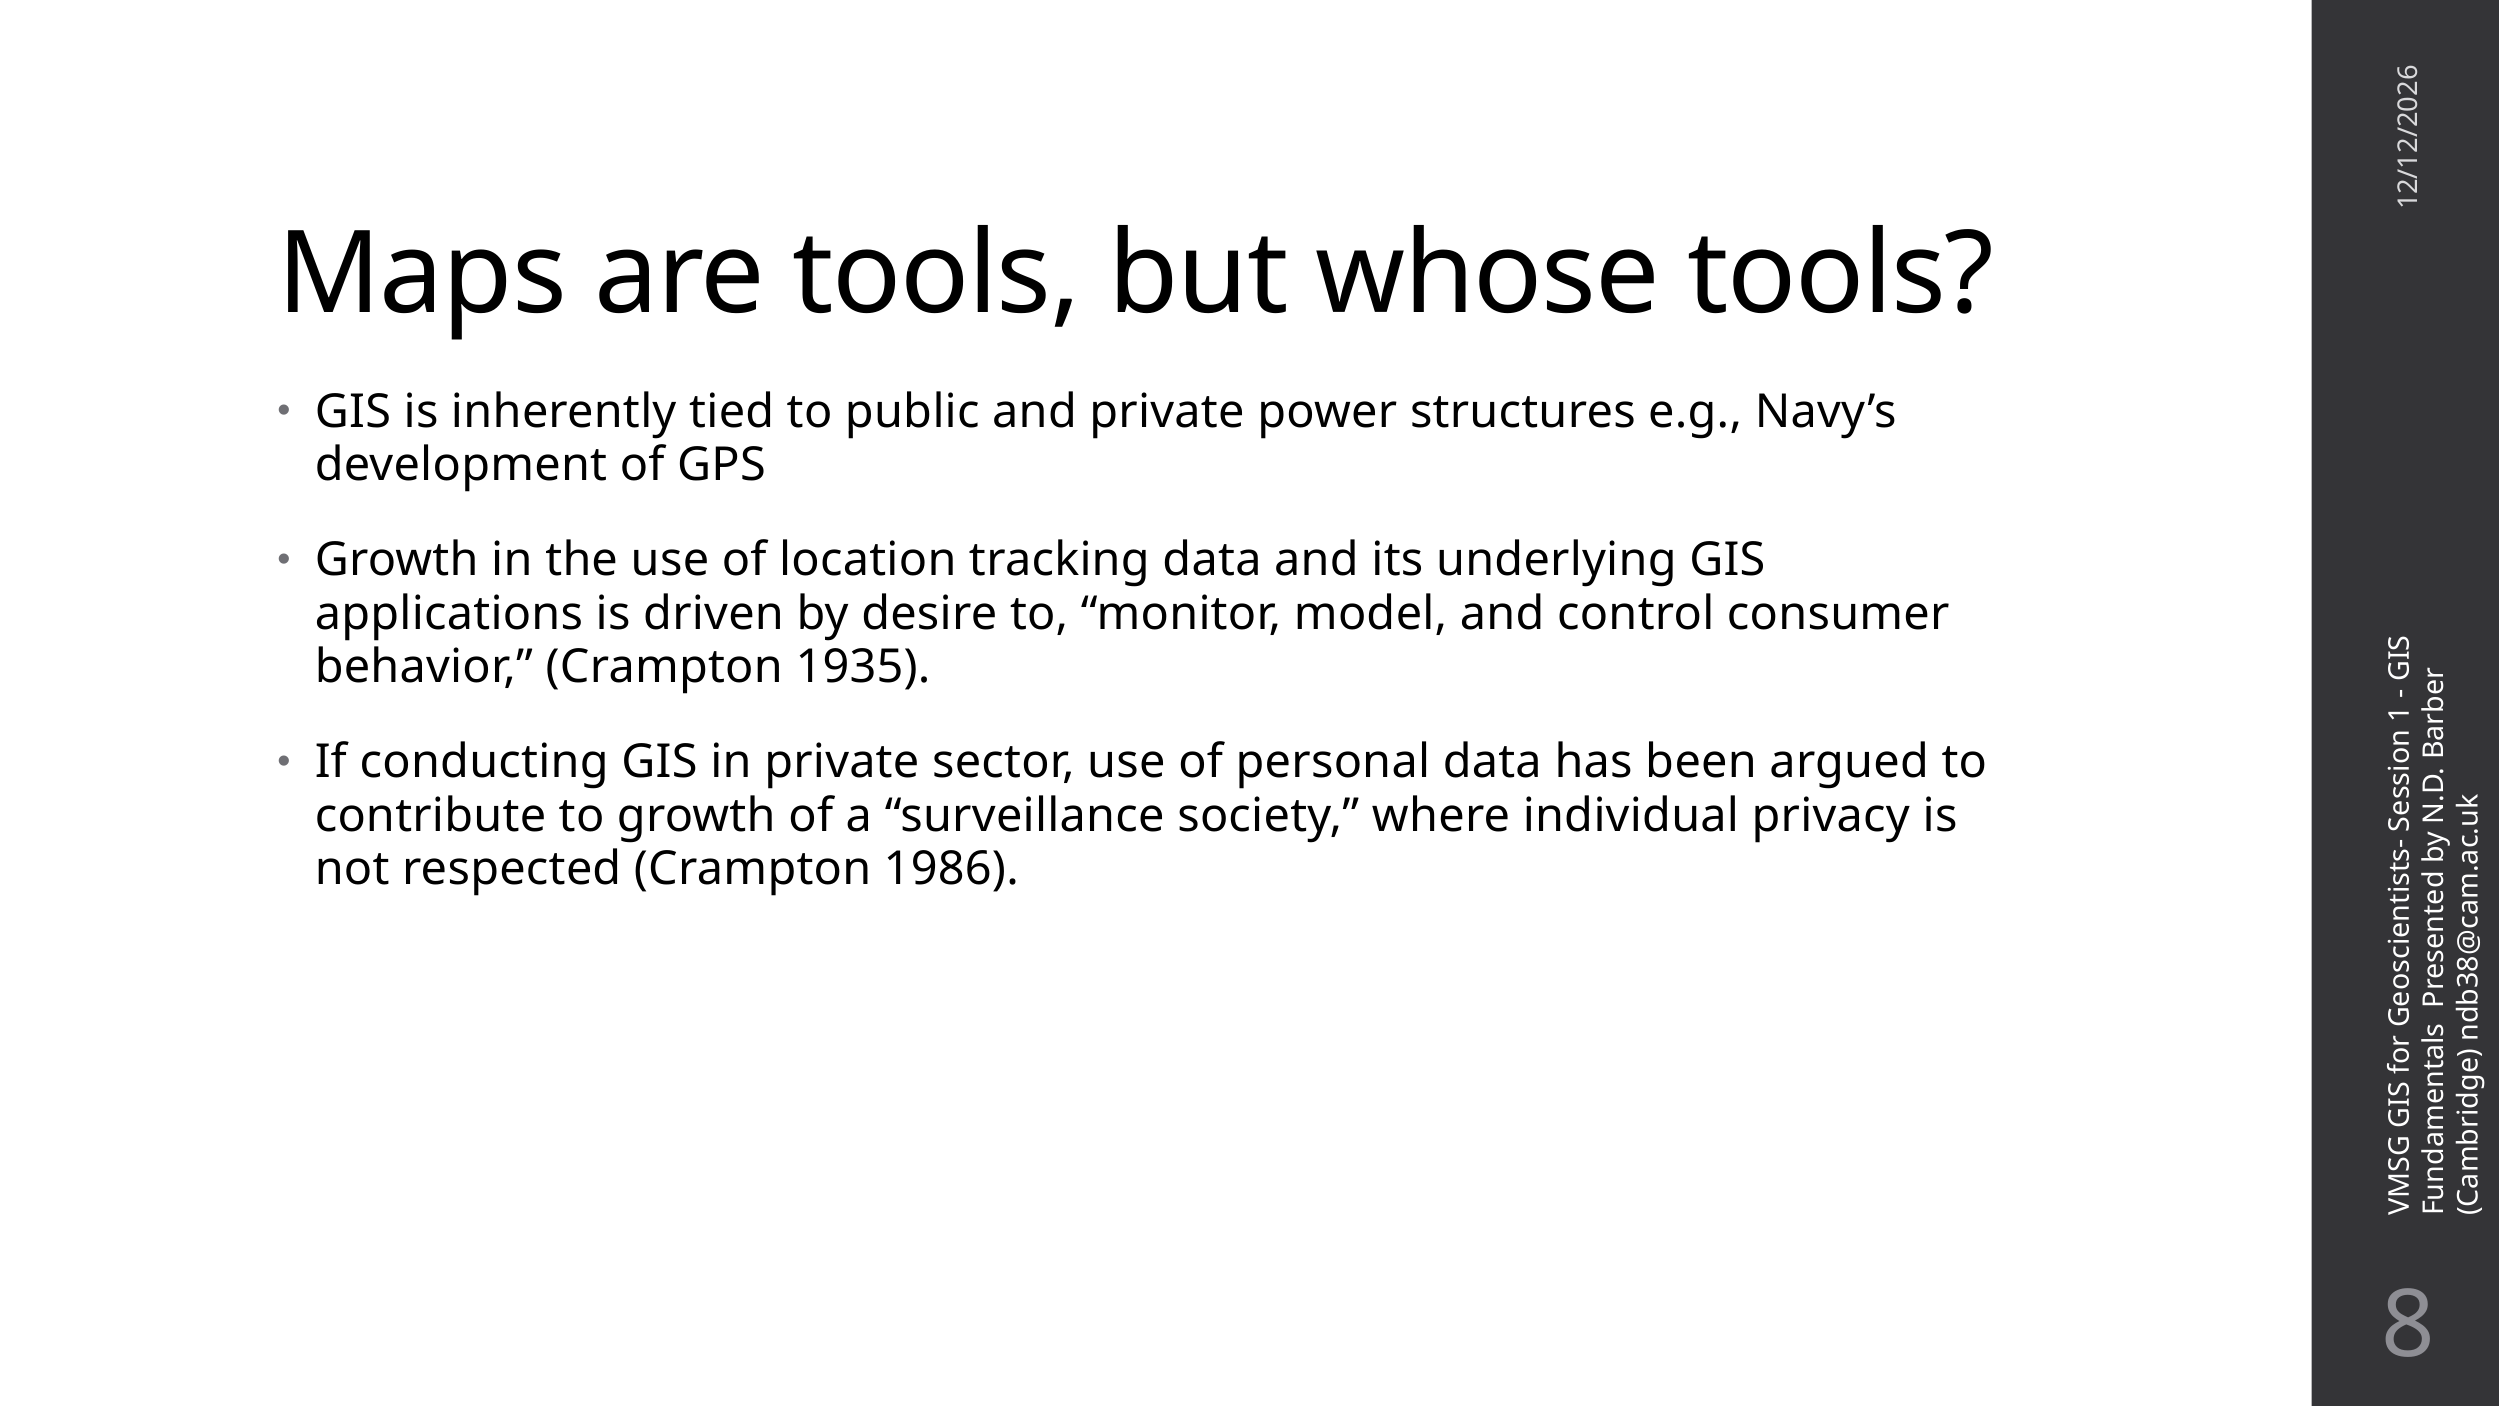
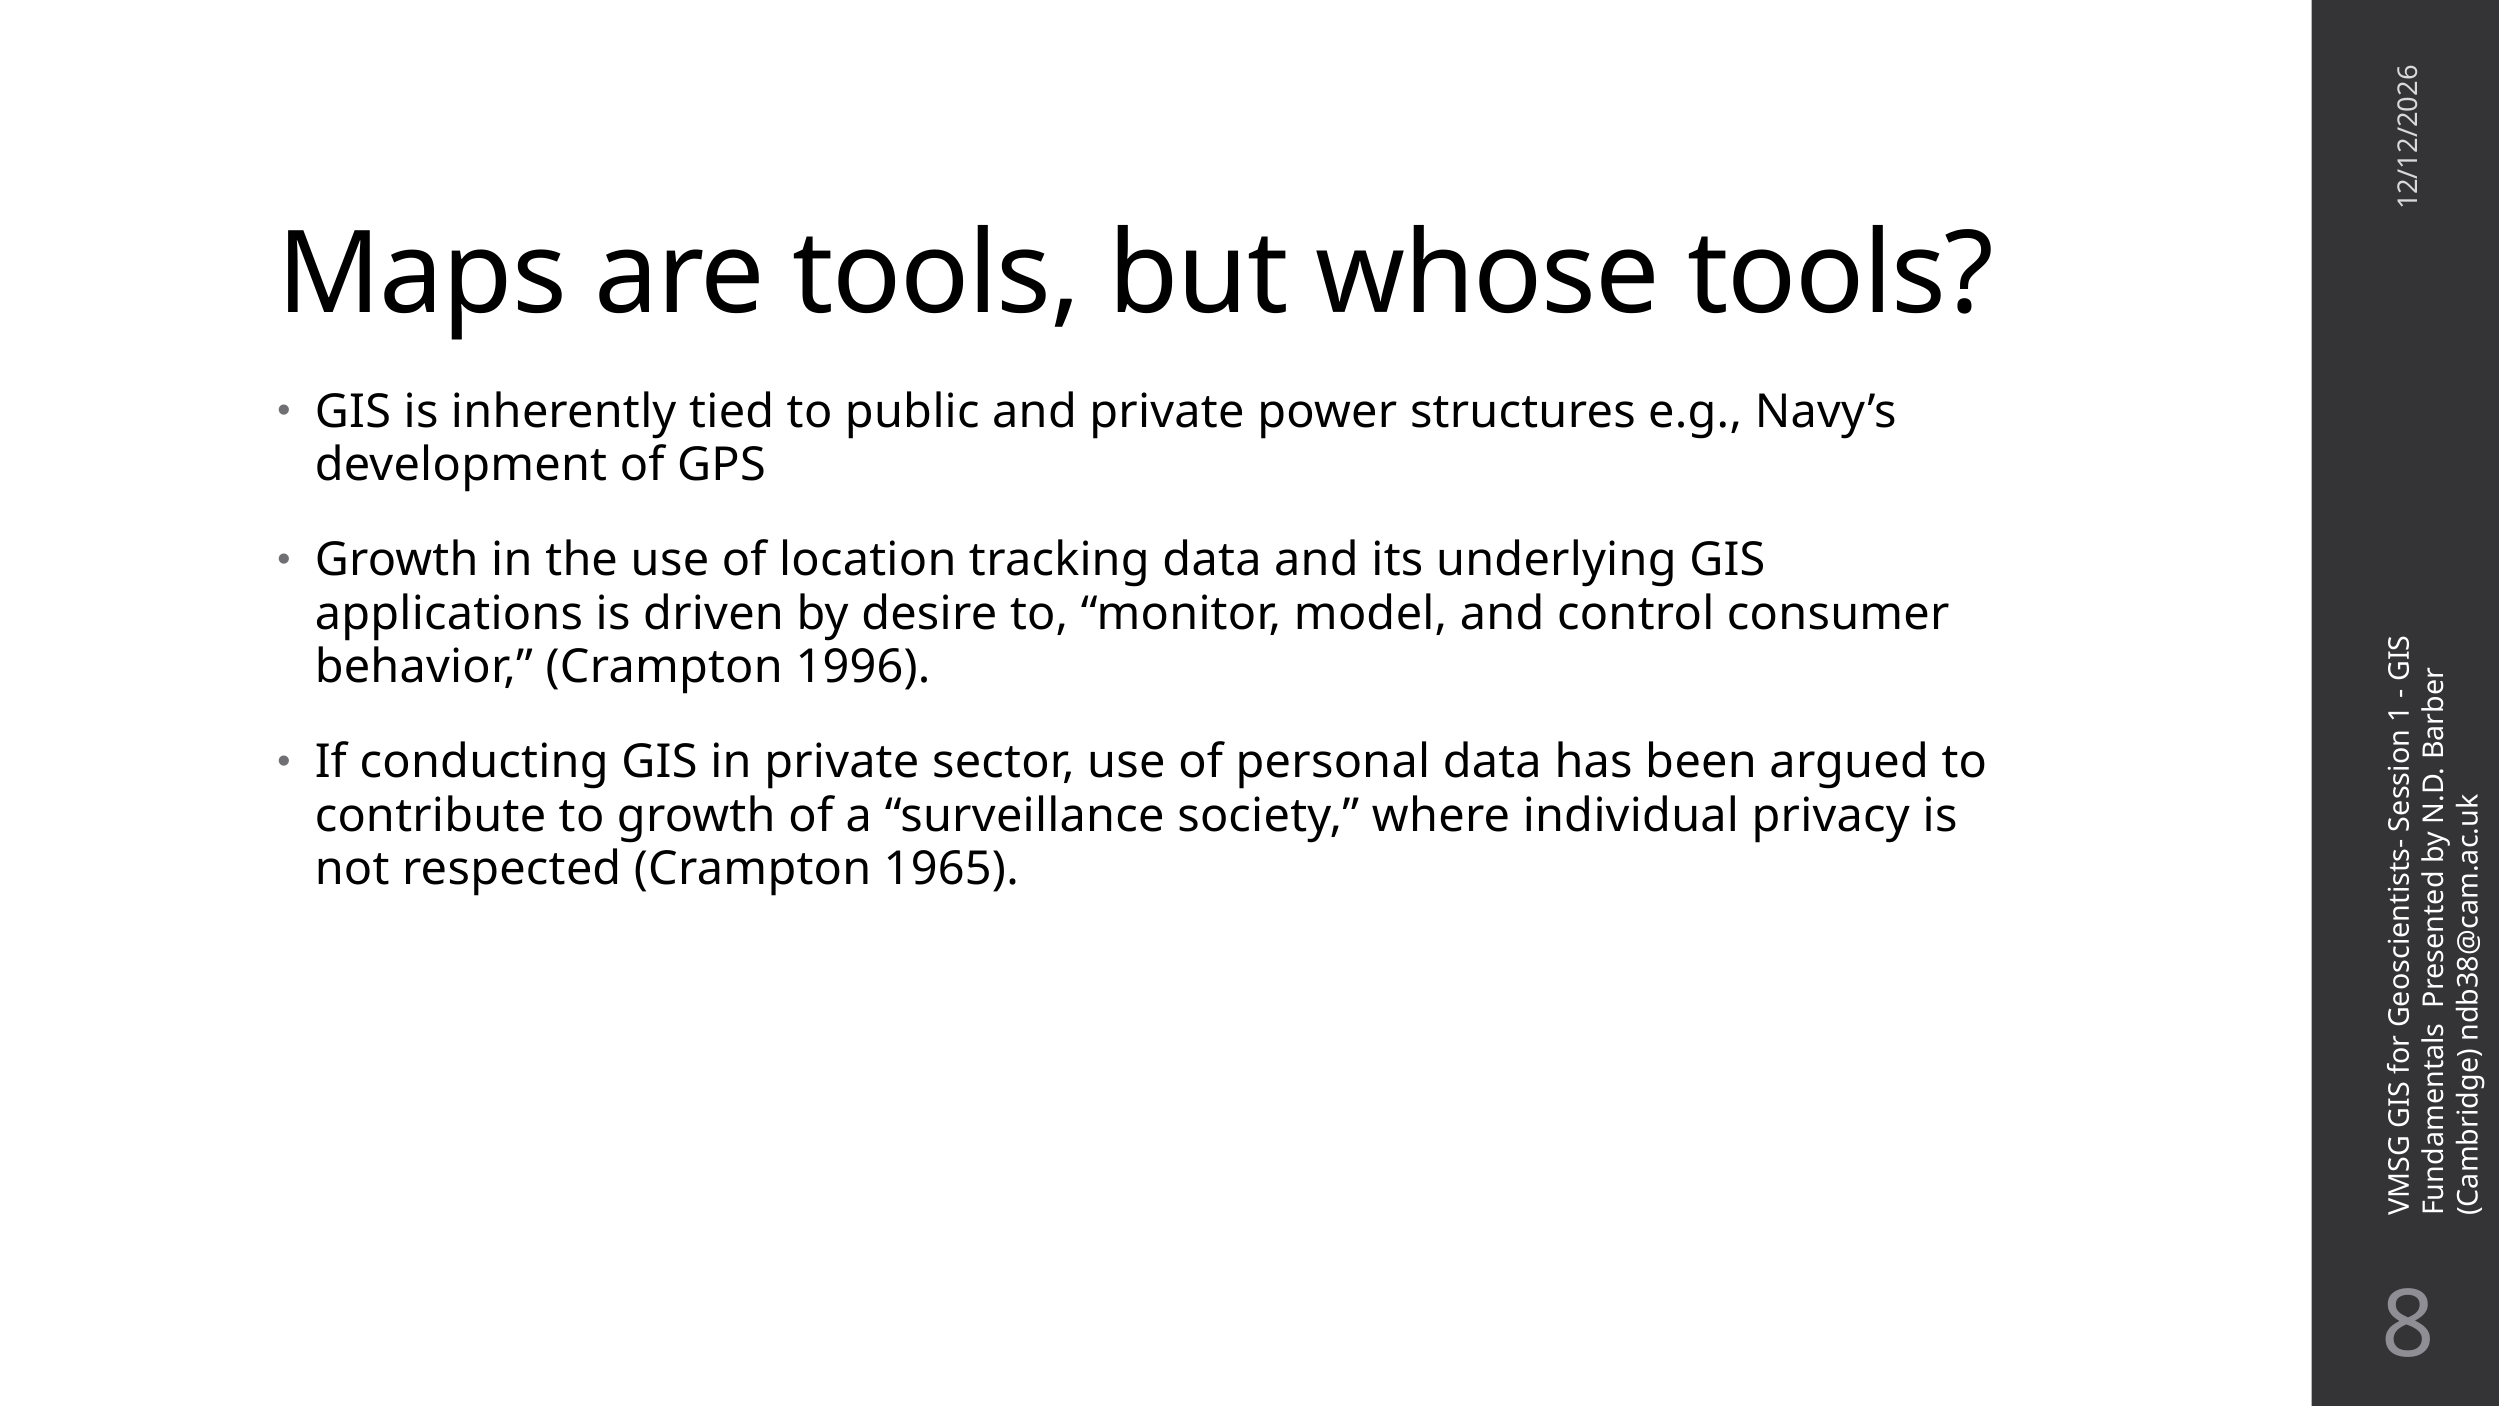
1935: 1935 -> 1996 (863, 667)
1986: 1986 -> 1965 (951, 869)
